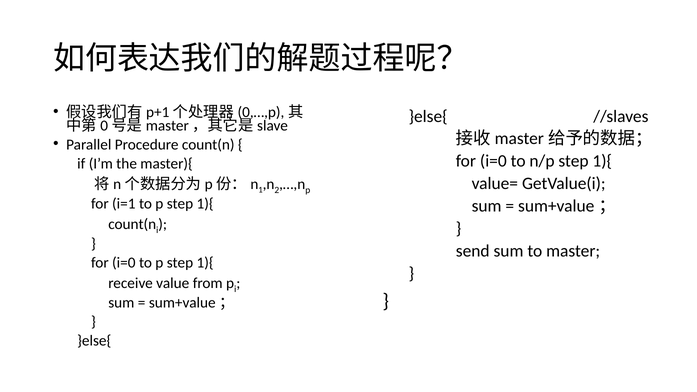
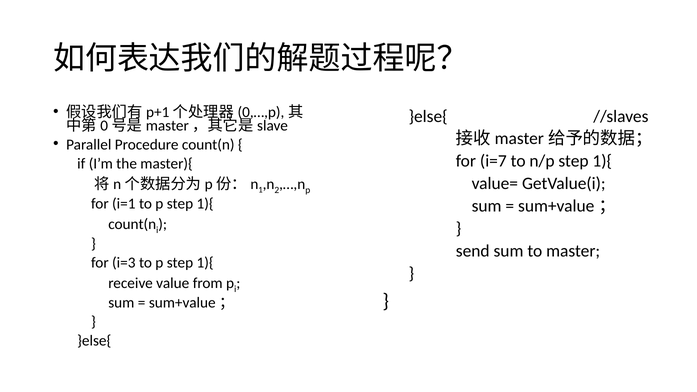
i=0: i=0 -> i=7 (493, 161)
i=0: i=0 -> i=3 (124, 263)
